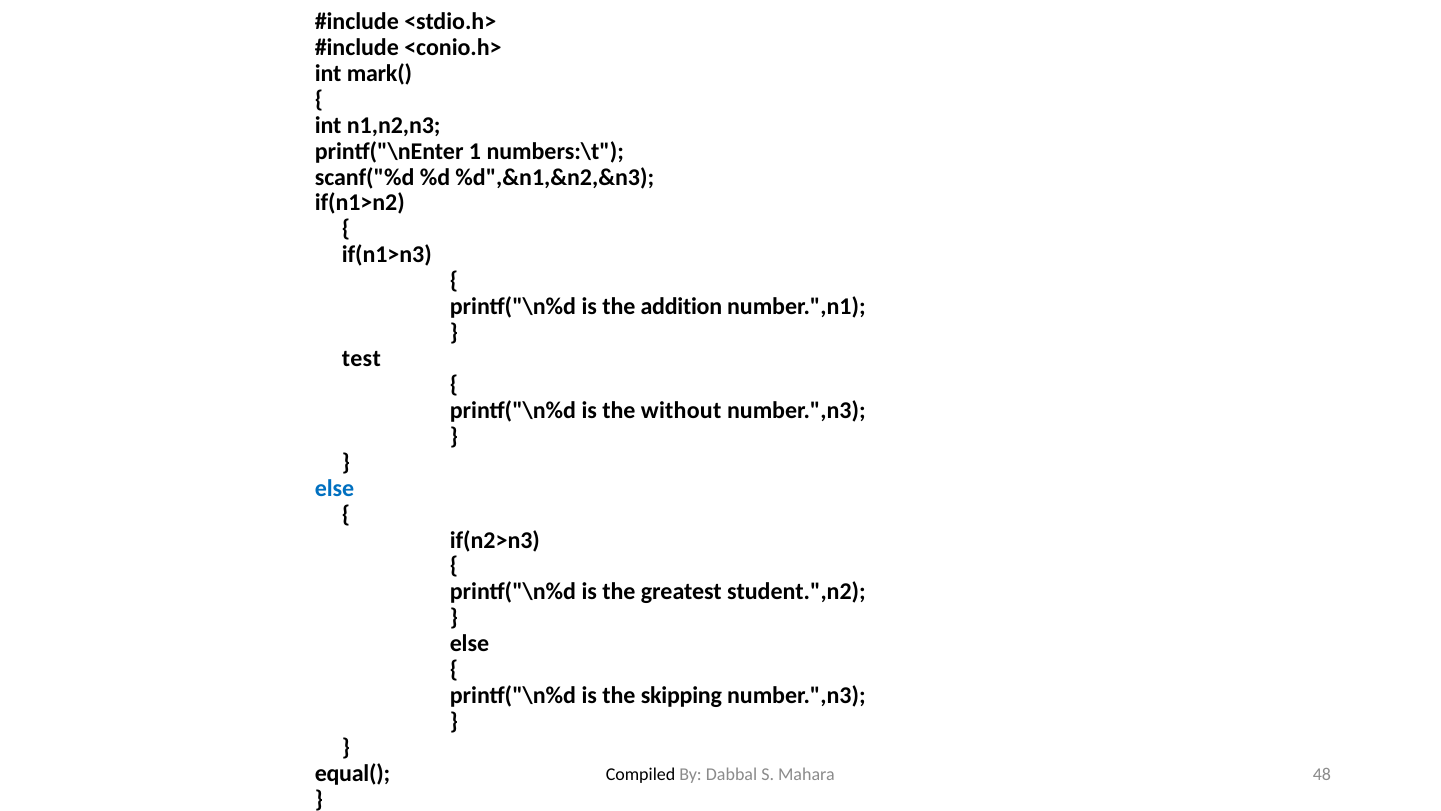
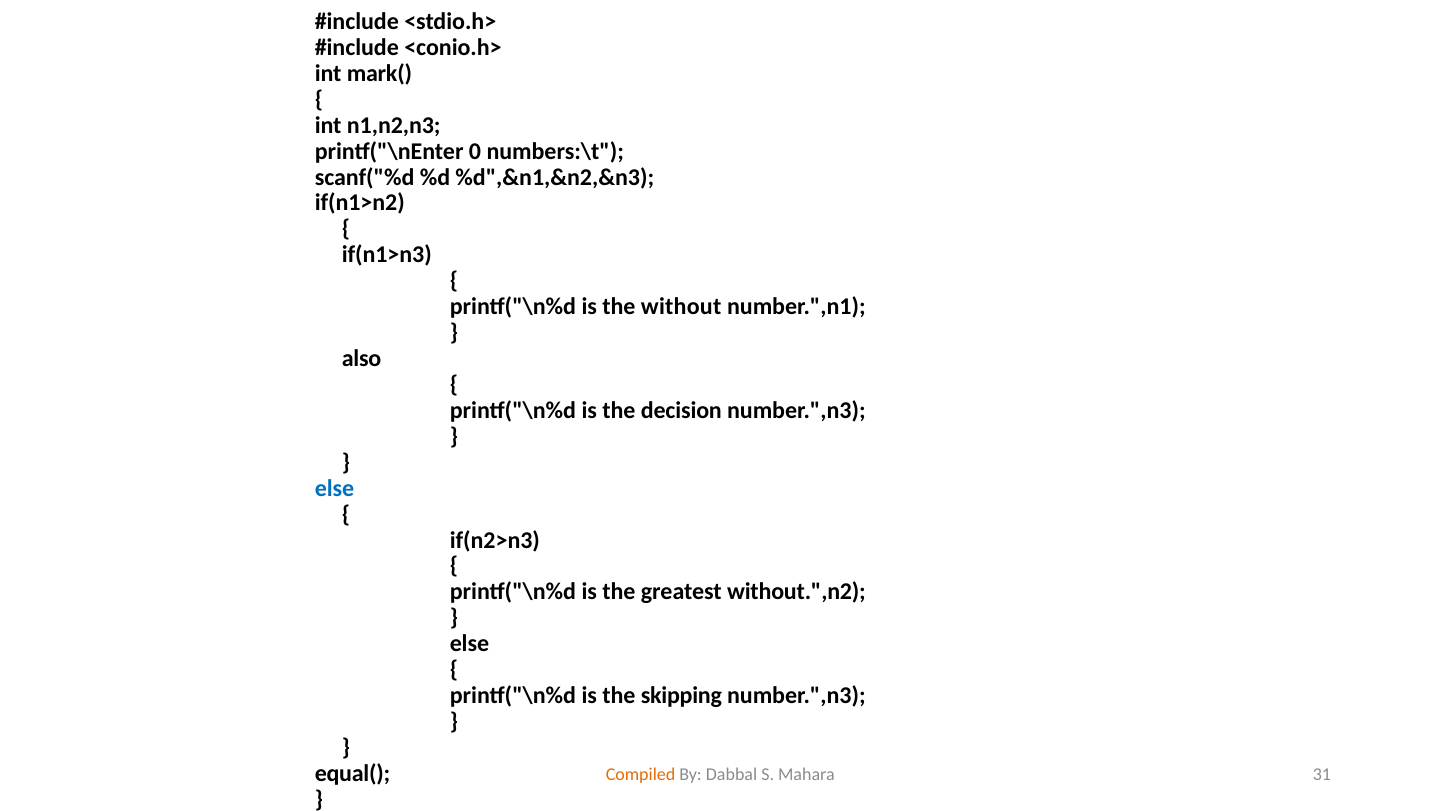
1: 1 -> 0 (475, 151)
addition: addition -> without (681, 307)
test: test -> also (362, 358)
without: without -> decision (681, 410)
student.",n2: student.",n2 -> without.",n2 (796, 592)
Compiled colour: black -> orange (641, 774)
48: 48 -> 31 (1322, 774)
